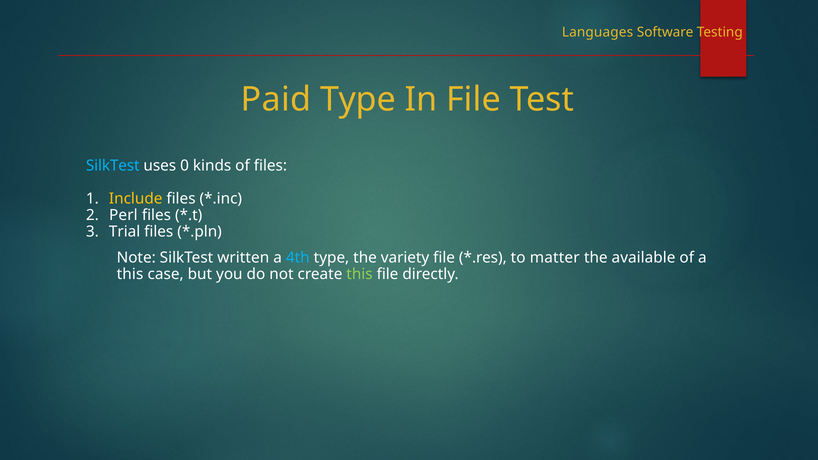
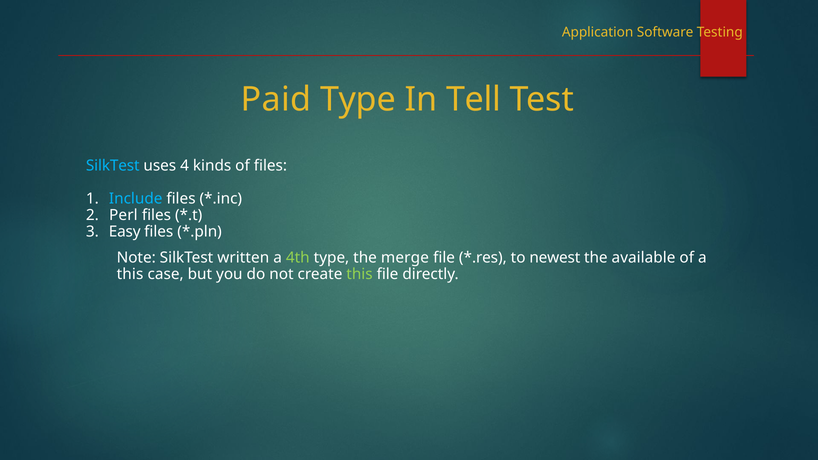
Languages: Languages -> Application (598, 32)
In File: File -> Tell (474, 99)
0: 0 -> 4 (185, 166)
Include colour: yellow -> light blue (136, 199)
Trial: Trial -> Easy (125, 232)
4th colour: light blue -> light green (298, 258)
variety: variety -> merge (405, 258)
matter: matter -> newest (555, 258)
